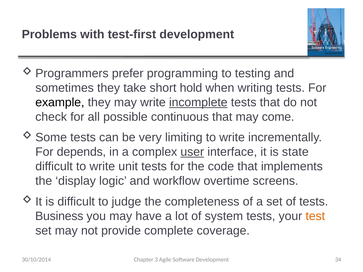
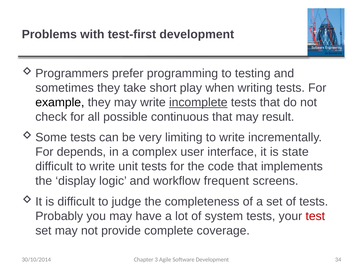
hold: hold -> play (191, 88)
come: come -> result (278, 117)
user underline: present -> none (192, 152)
overtime: overtime -> frequent (226, 181)
Business: Business -> Probably (59, 216)
test colour: orange -> red (315, 216)
